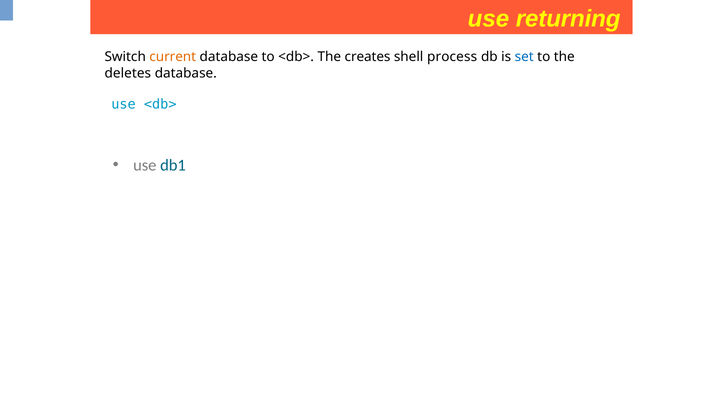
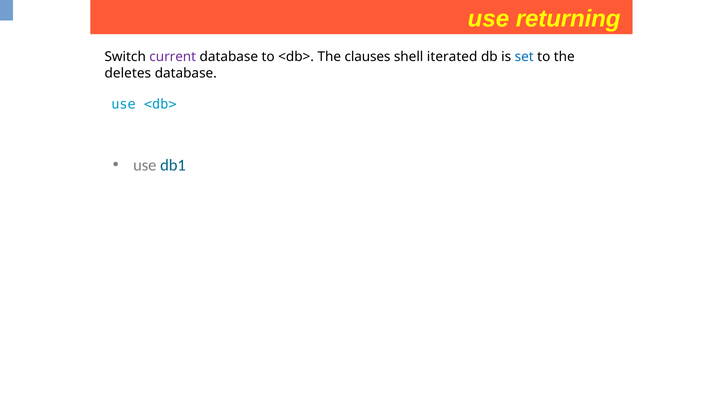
current colour: orange -> purple (173, 57)
creates: creates -> clauses (368, 57)
process: process -> iterated (452, 57)
